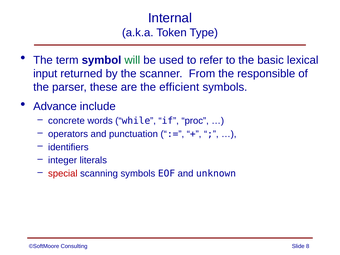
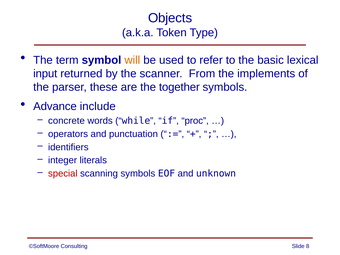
Internal: Internal -> Objects (170, 18)
will colour: green -> orange (132, 60)
responsible: responsible -> implements (266, 74)
efficient: efficient -> together (179, 87)
